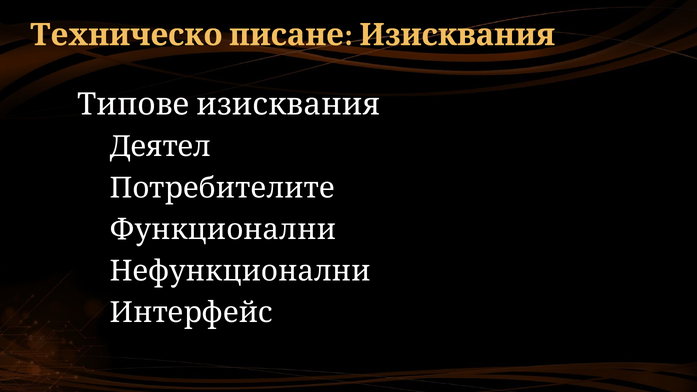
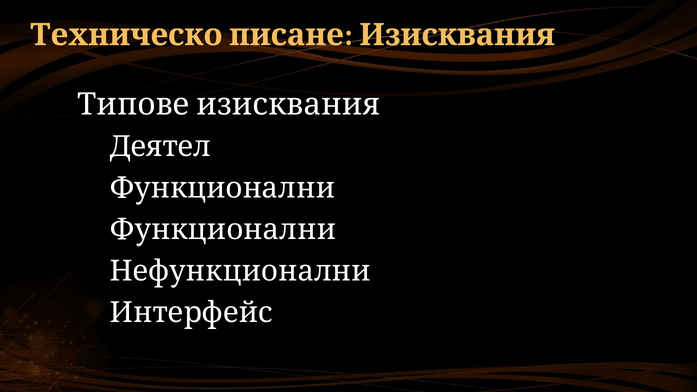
Потребителите: Потребителите -> Функционални (222, 188)
